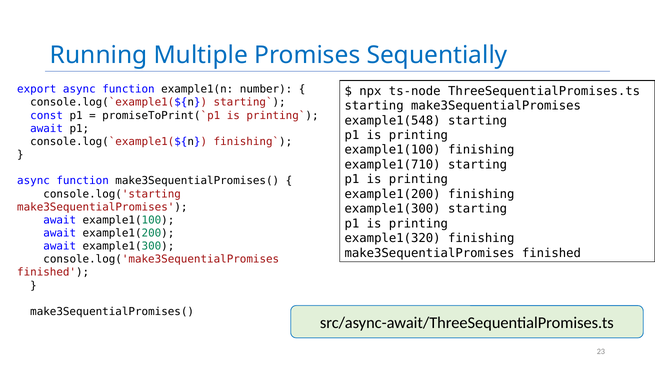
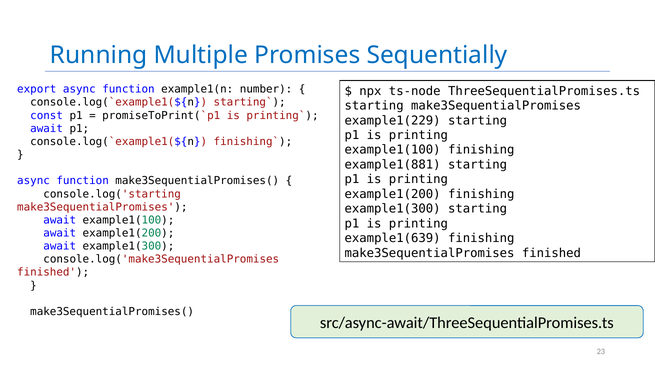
example1(548: example1(548 -> example1(229 (393, 121)
example1(710: example1(710 -> example1(881 (393, 165)
example1(320: example1(320 -> example1(639 (393, 239)
